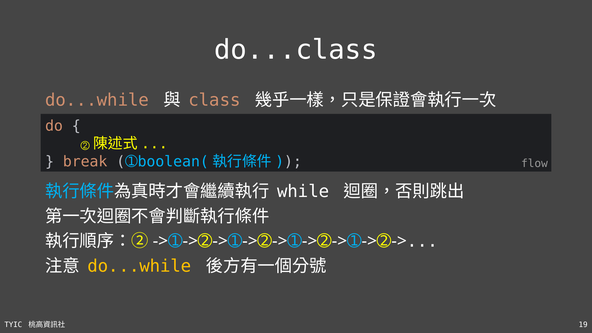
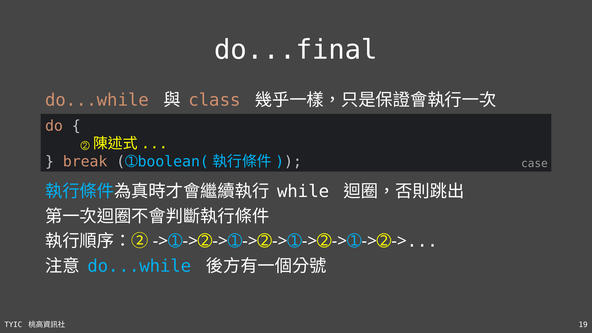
do...class: do...class -> do...final (296, 50)
flow: flow -> case (534, 164)
do...while colour: yellow -> light blue (139, 266)
